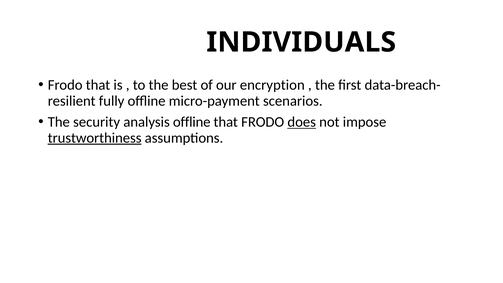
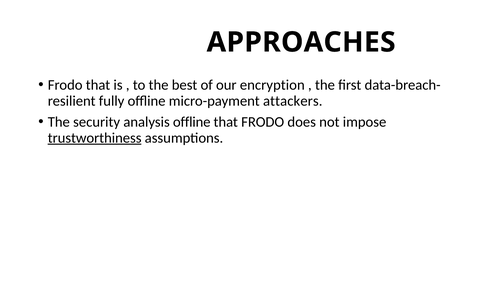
INDIVIDUALS: INDIVIDUALS -> APPROACHES (301, 42)
scenarios: scenarios -> attackers (293, 101)
does underline: present -> none (302, 122)
